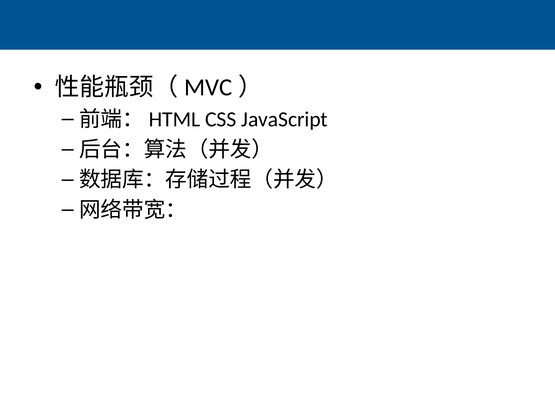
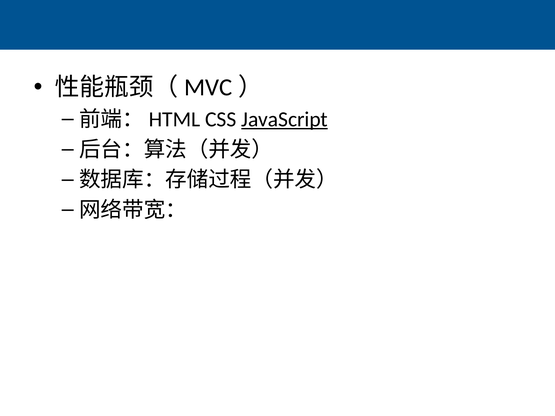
JavaScript underline: none -> present (285, 119)
